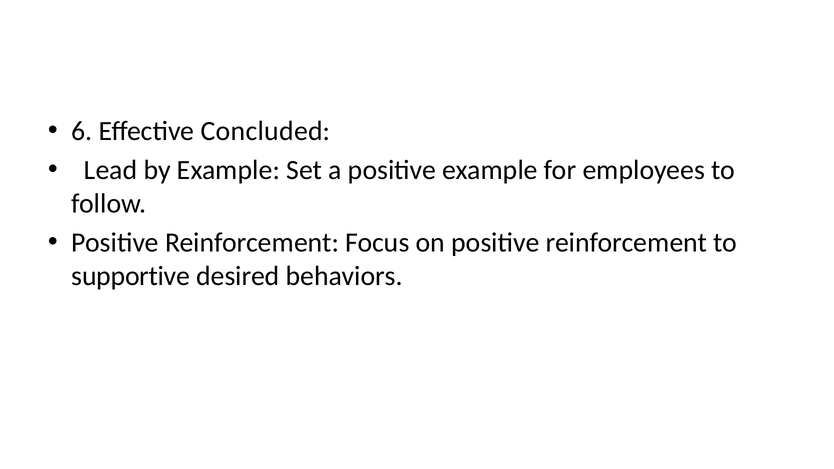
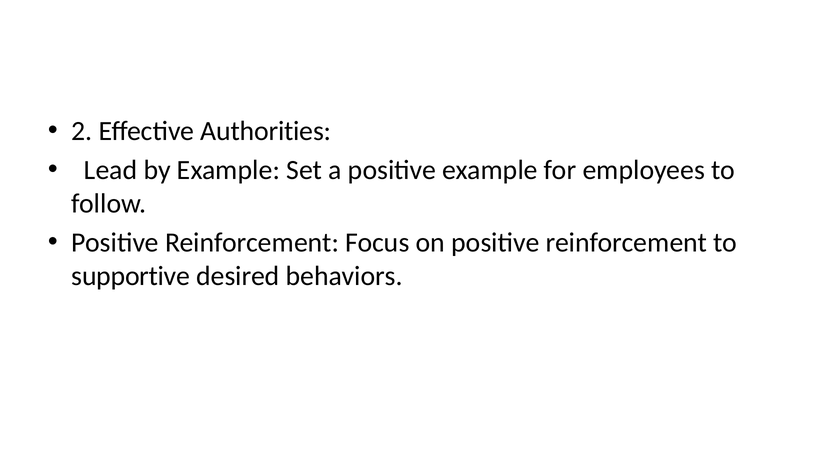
6: 6 -> 2 (82, 131)
Concluded: Concluded -> Authorities (266, 131)
